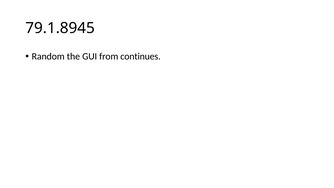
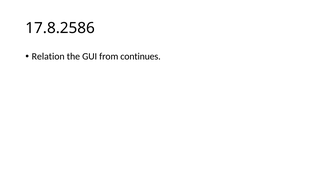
79.1.8945: 79.1.8945 -> 17.8.2586 (60, 28)
Random: Random -> Relation (48, 56)
